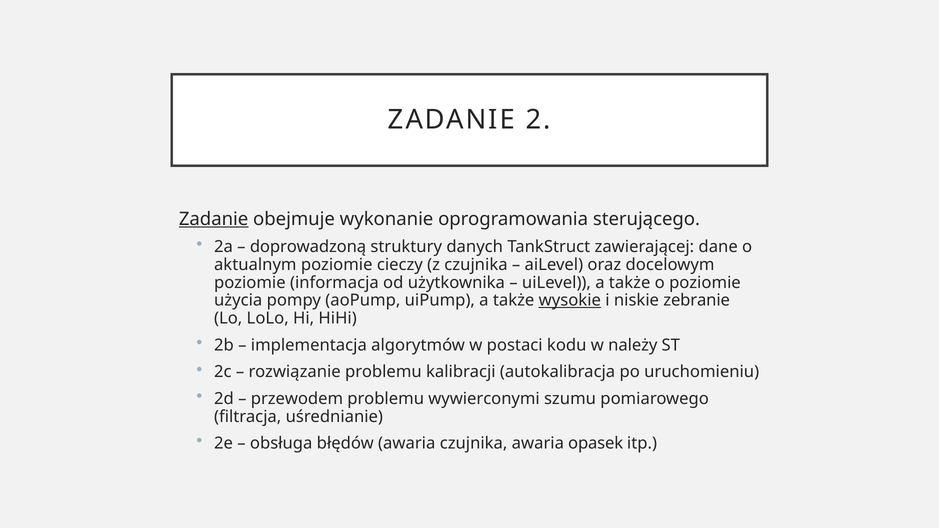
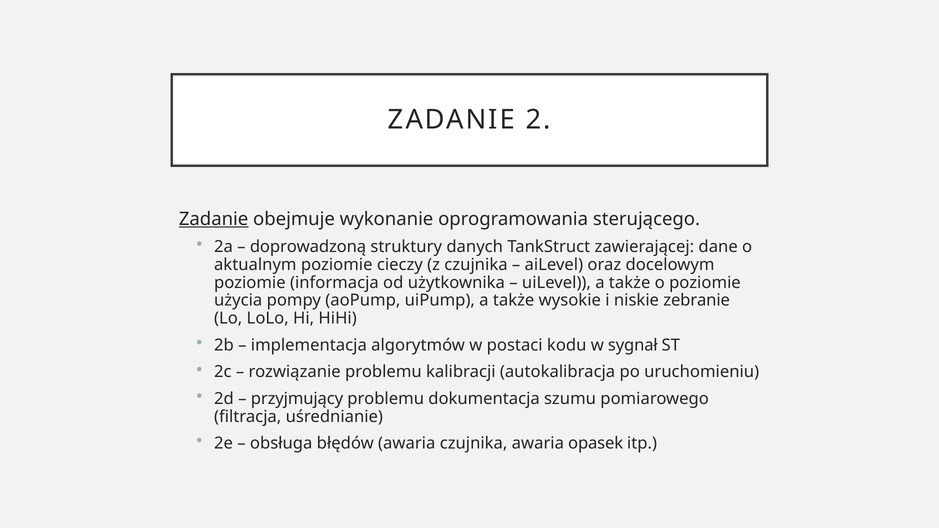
wysokie underline: present -> none (570, 301)
należy: należy -> sygnał (633, 345)
przewodem: przewodem -> przyjmujący (297, 399)
wywierconymi: wywierconymi -> dokumentacja (484, 399)
